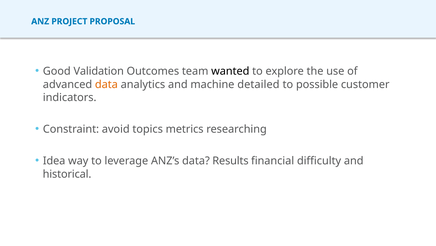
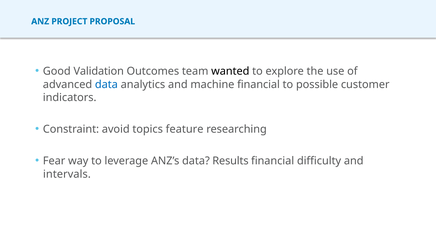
data colour: orange -> blue (106, 84)
machine detailed: detailed -> financial (259, 84)
metrics: metrics -> feature (185, 129)
Idea: Idea -> Fear (54, 160)
historical: historical -> intervals (67, 174)
